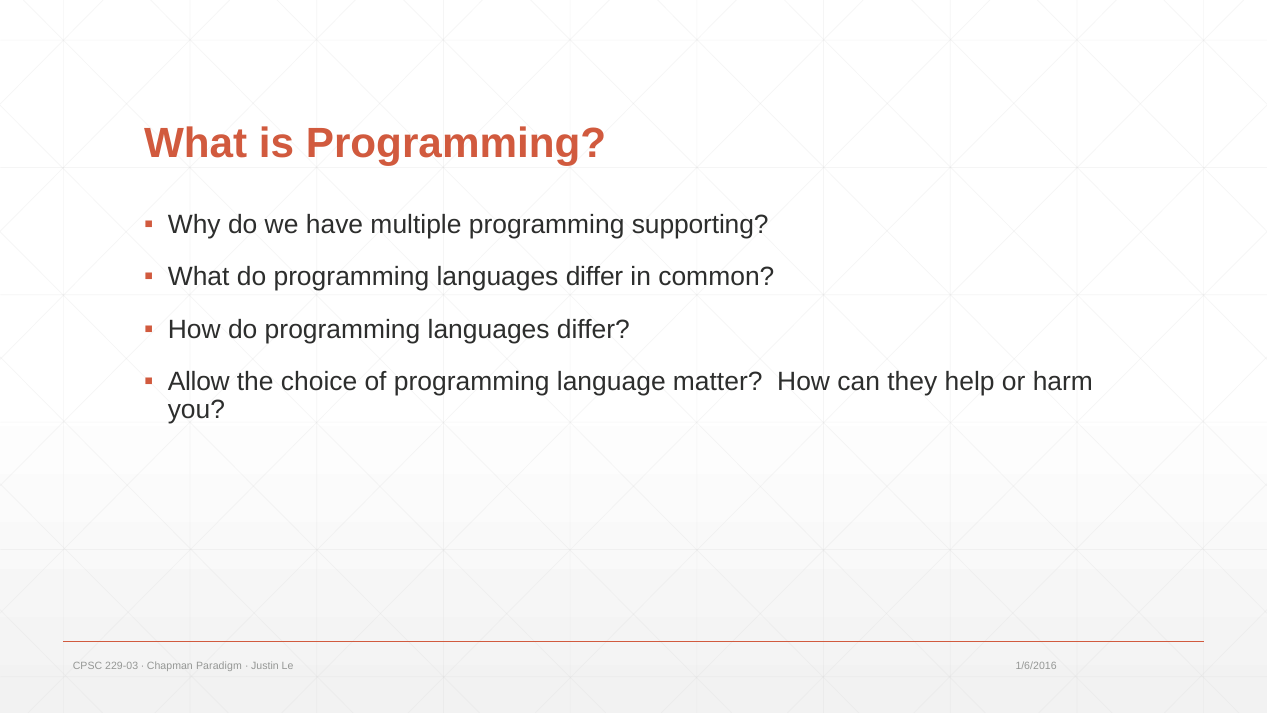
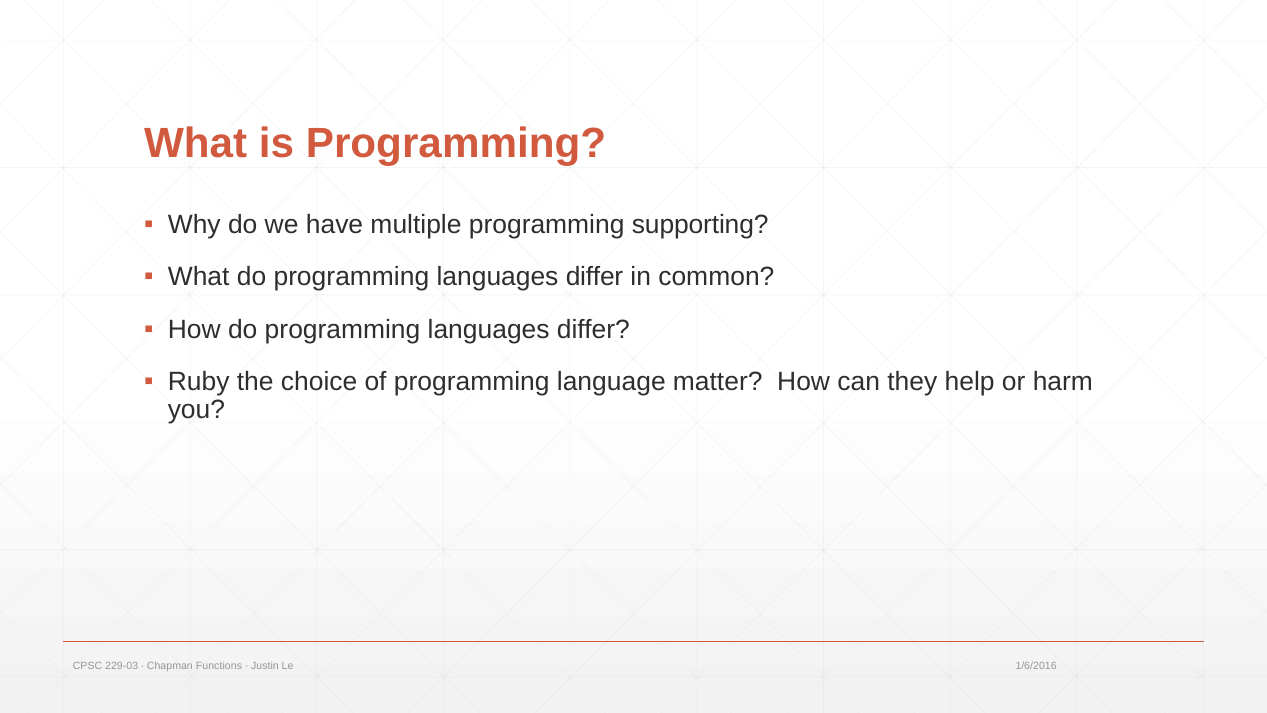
Allow: Allow -> Ruby (199, 382)
Paradigm: Paradigm -> Functions (219, 666)
